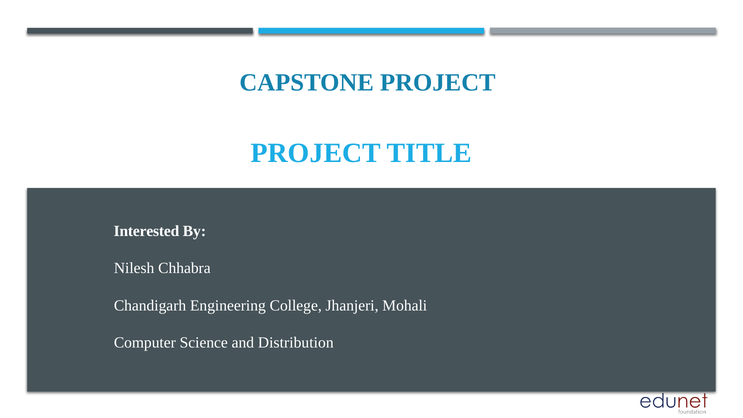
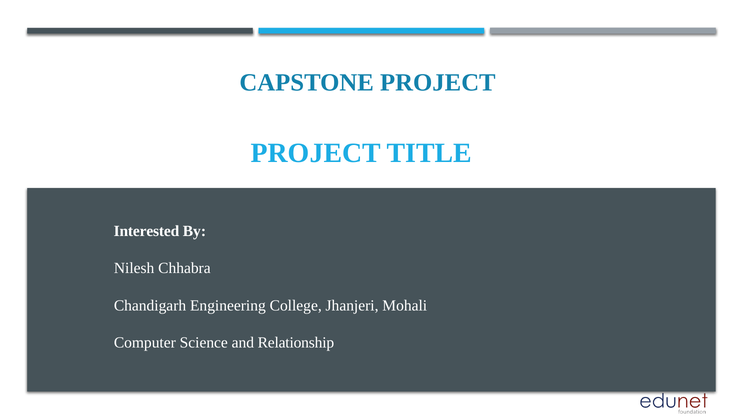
Distribution: Distribution -> Relationship (296, 343)
